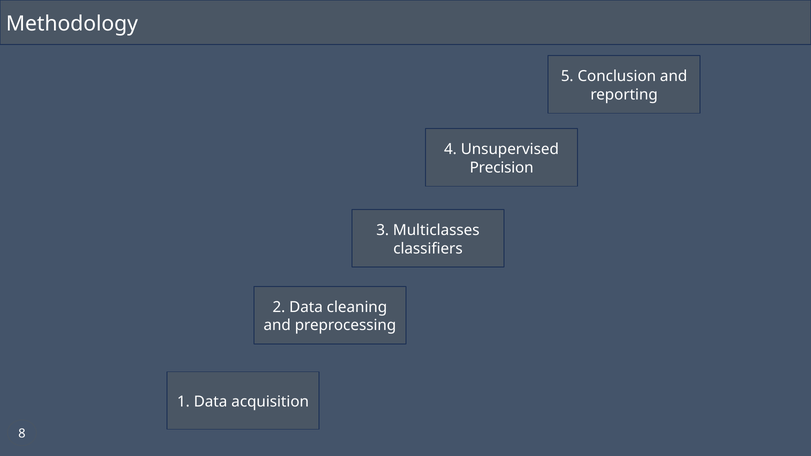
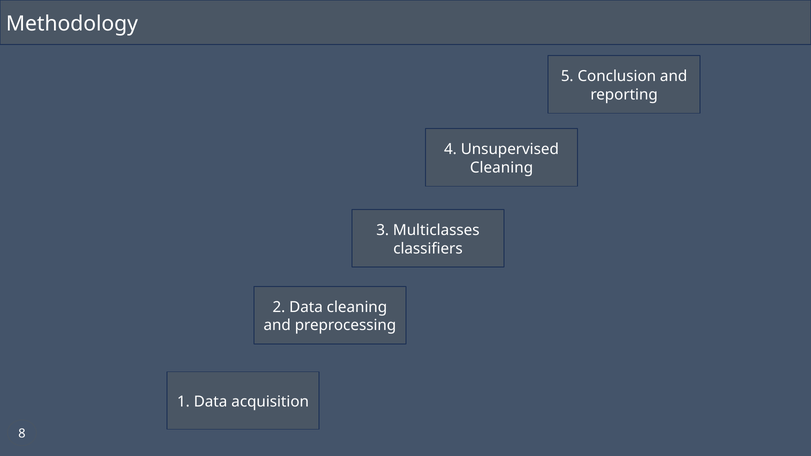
Precision: Precision -> Cleaning (502, 168)
